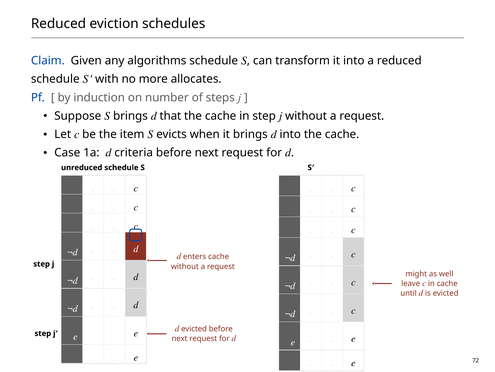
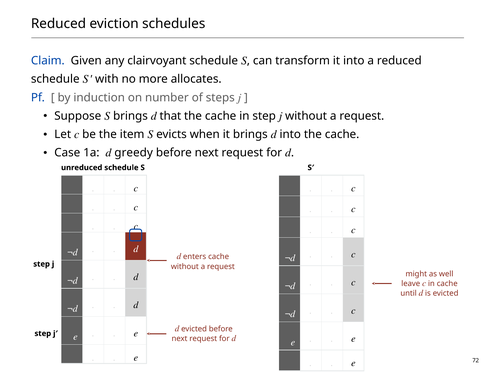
algorithms: algorithms -> clairvoyant (157, 61)
criteria: criteria -> greedy (134, 152)
